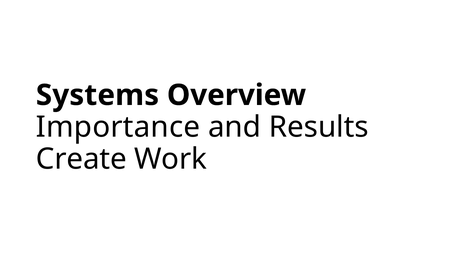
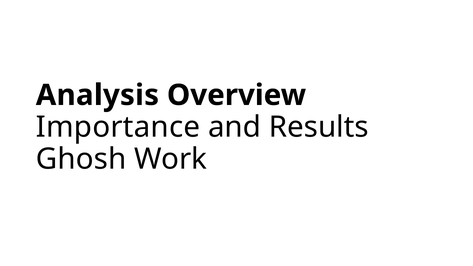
Systems: Systems -> Analysis (97, 95)
Create: Create -> Ghosh (81, 159)
